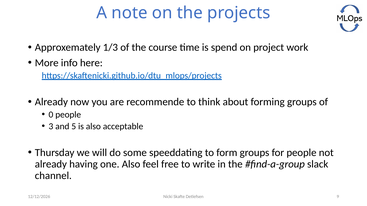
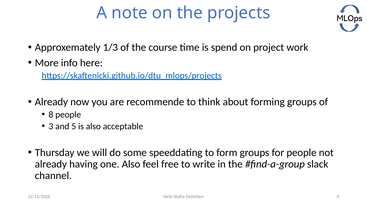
0: 0 -> 8 (51, 115)
